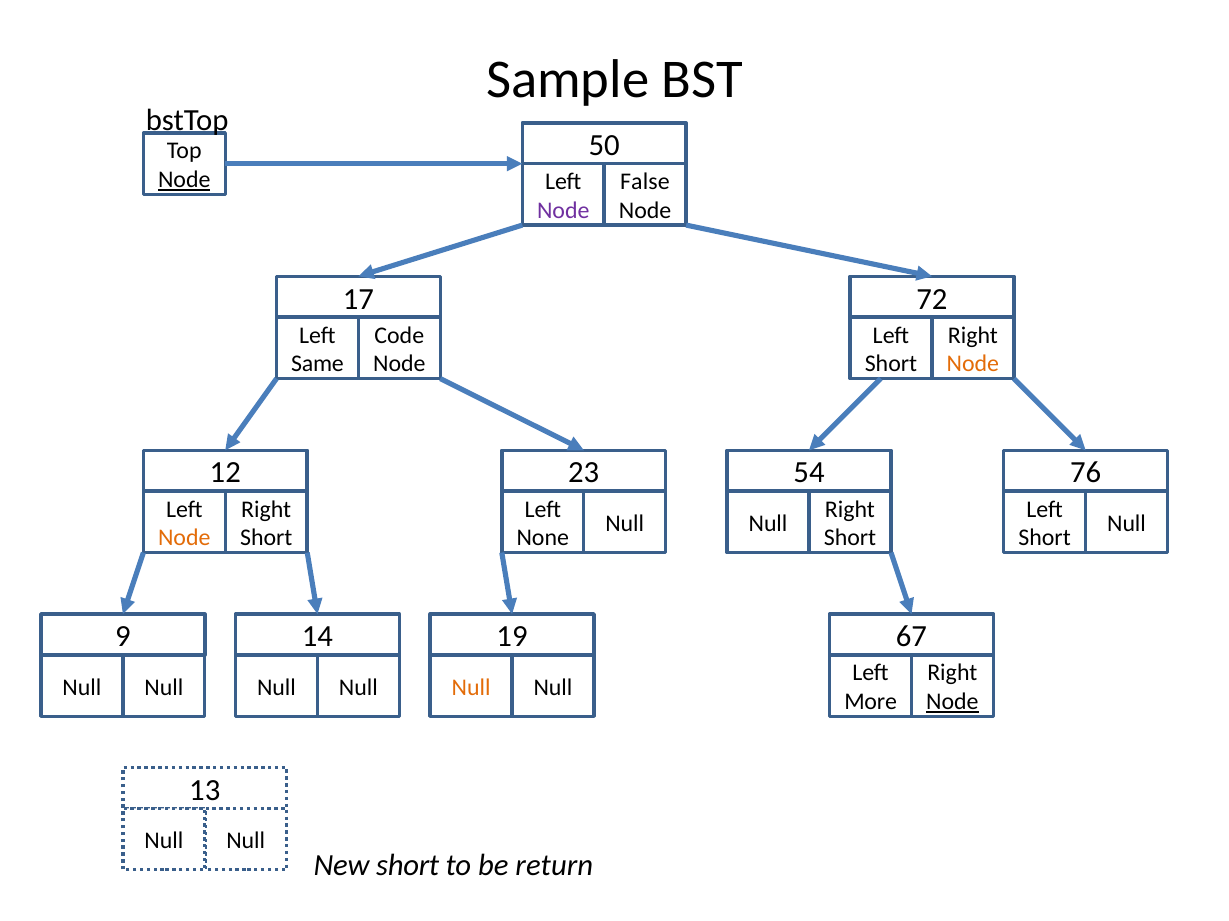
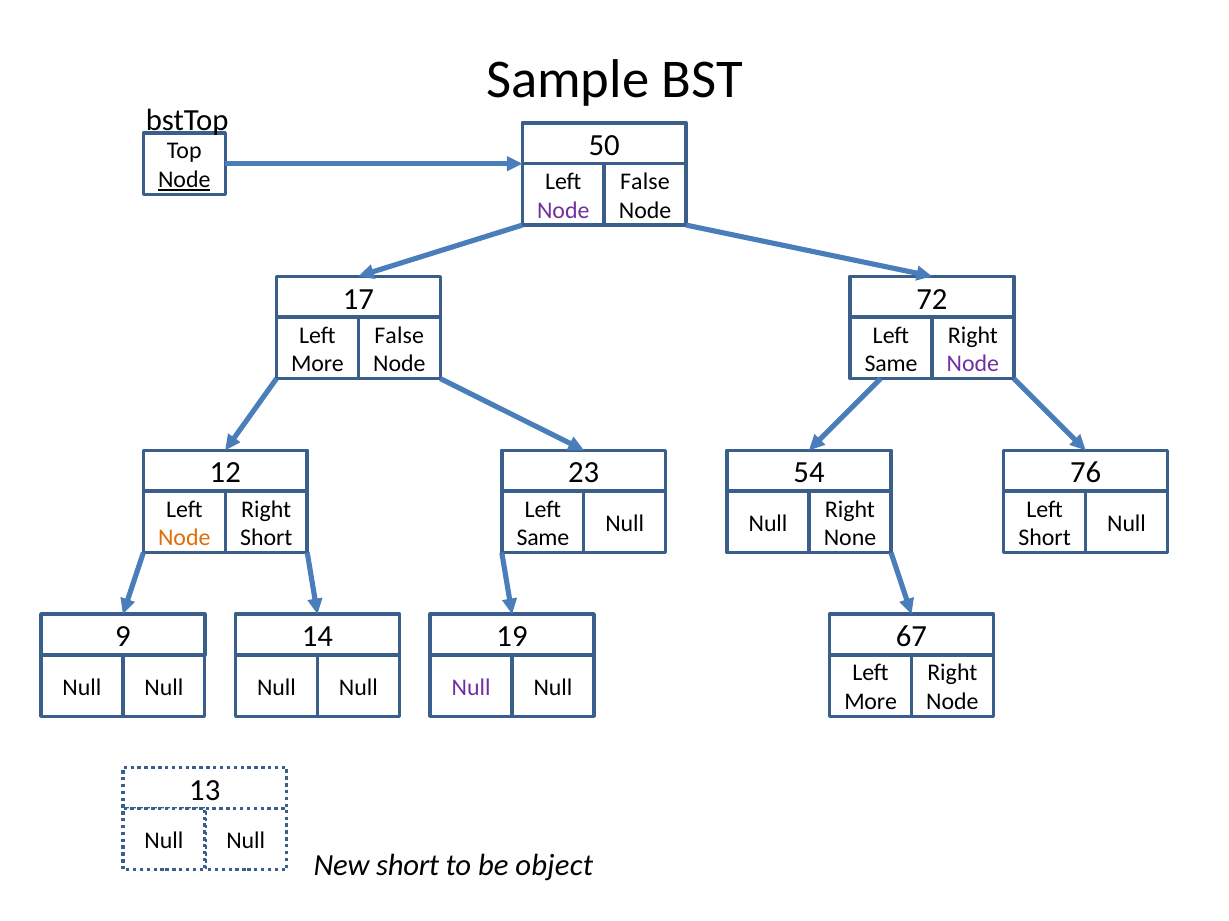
Code: Code -> False (399, 336)
Same: Same -> More (318, 364)
Short: Short -> Same (891, 364)
Node colour: orange -> purple (973, 364)
None: None -> Same (543, 538)
Short: Short -> None (850, 538)
Null colour: orange -> purple (471, 688)
Node underline: present -> none (952, 702)
return: return -> object (554, 866)
